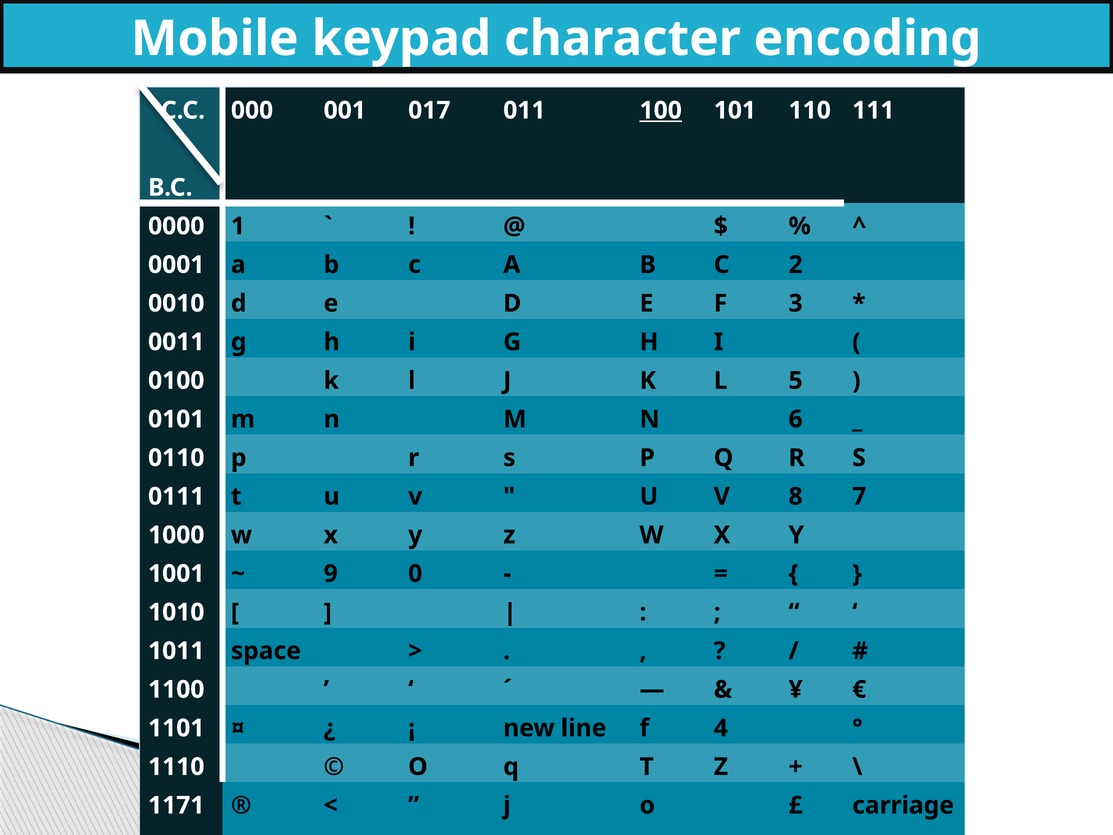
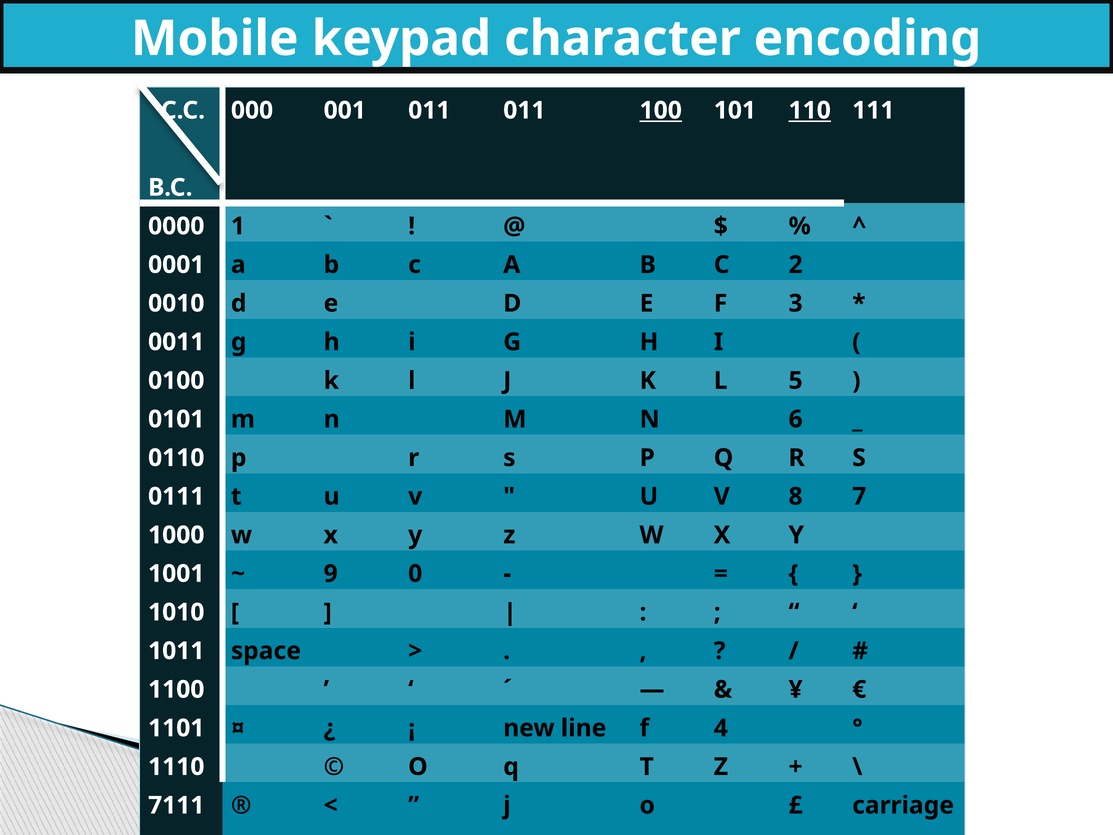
001 017: 017 -> 011 (429, 110)
110 underline: none -> present (810, 110)
1171: 1171 -> 7111 (176, 805)
